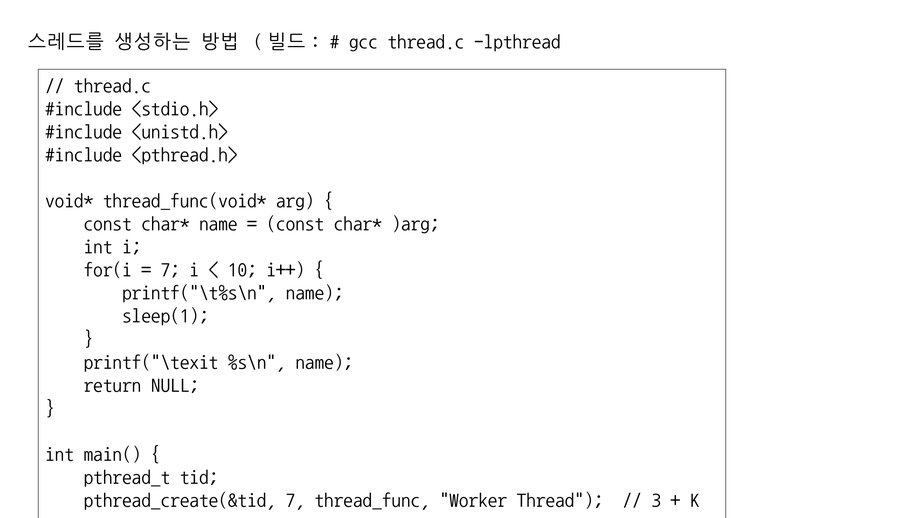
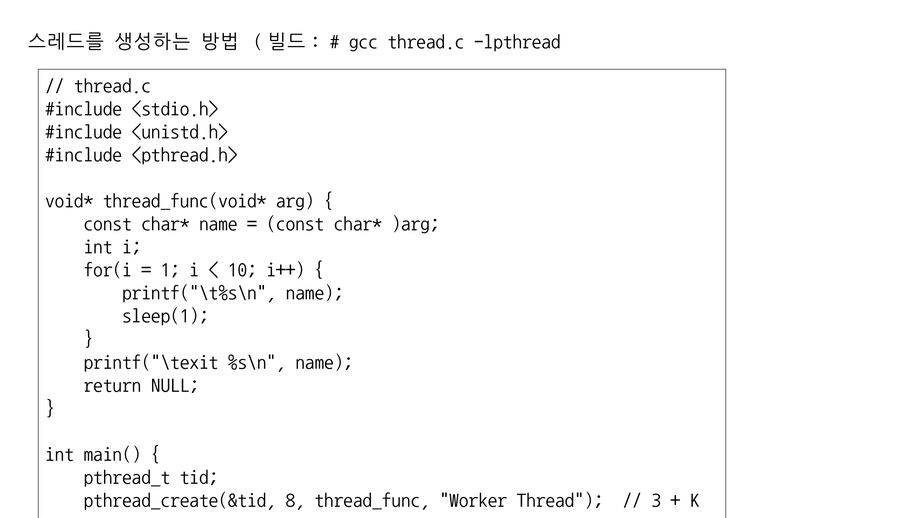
7: 7 -> 1 (170, 270)
pthread_create(&tid 7: 7 -> 8 (295, 500)
